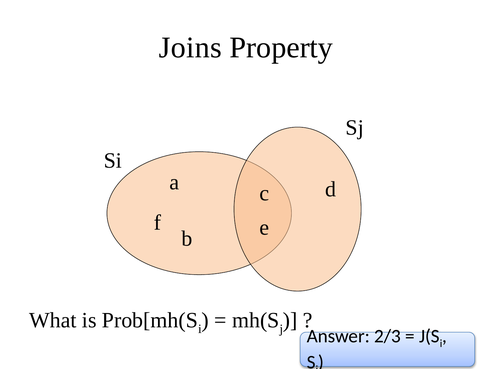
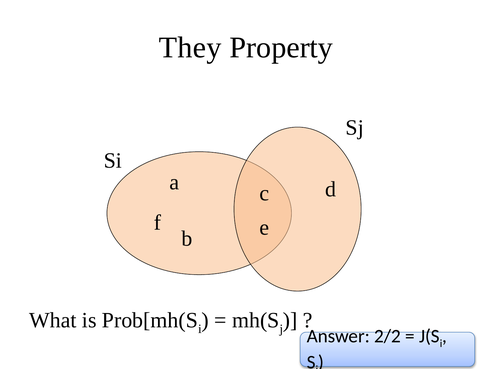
Joins: Joins -> They (190, 48)
2/3: 2/3 -> 2/2 (388, 336)
